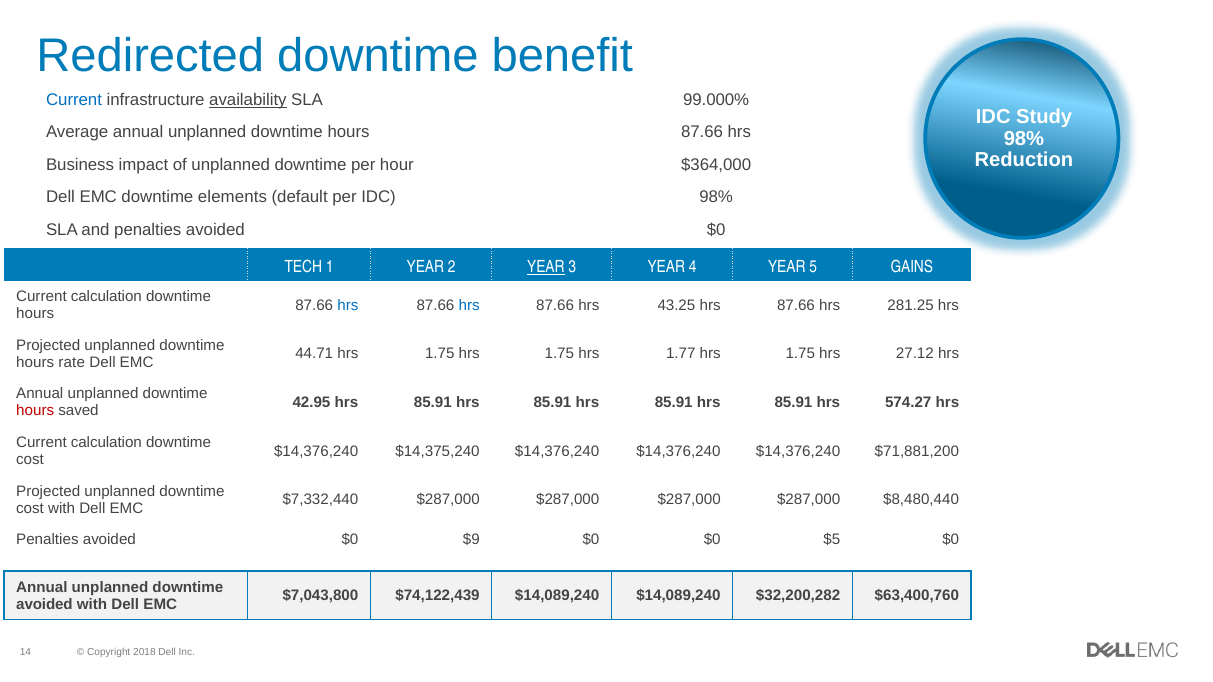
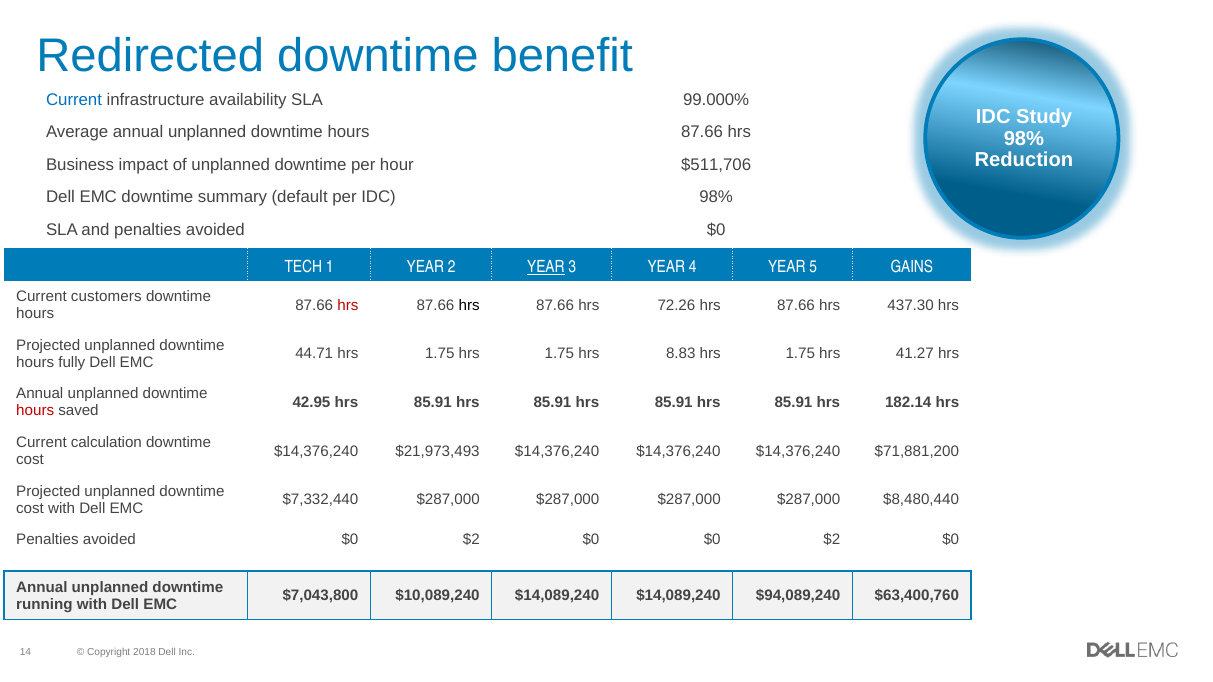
availability underline: present -> none (248, 100)
$364,000: $364,000 -> $511,706 (716, 165)
elements: elements -> summary (233, 197)
calculation: calculation -> customers (106, 297)
hrs colour: blue -> red (348, 305)
hrs colour: blue -> black (469, 305)
43.25: 43.25 -> 72.26 (676, 305)
281.25: 281.25 -> 437.30 (911, 305)
1.77: 1.77 -> 8.83 (681, 354)
27.12: 27.12 -> 41.27 (915, 354)
rate: rate -> fully (72, 362)
574.27: 574.27 -> 182.14 (908, 403)
$14,375,240: $14,375,240 -> $21,973,493 (438, 451)
avoided $0 $9: $9 -> $2 (471, 540)
$0 $0 $5: $5 -> $2 (832, 540)
$74,122,439: $74,122,439 -> $10,089,240 (438, 596)
$32,200,282: $32,200,282 -> $94,089,240 (798, 596)
avoided: avoided -> running (44, 604)
